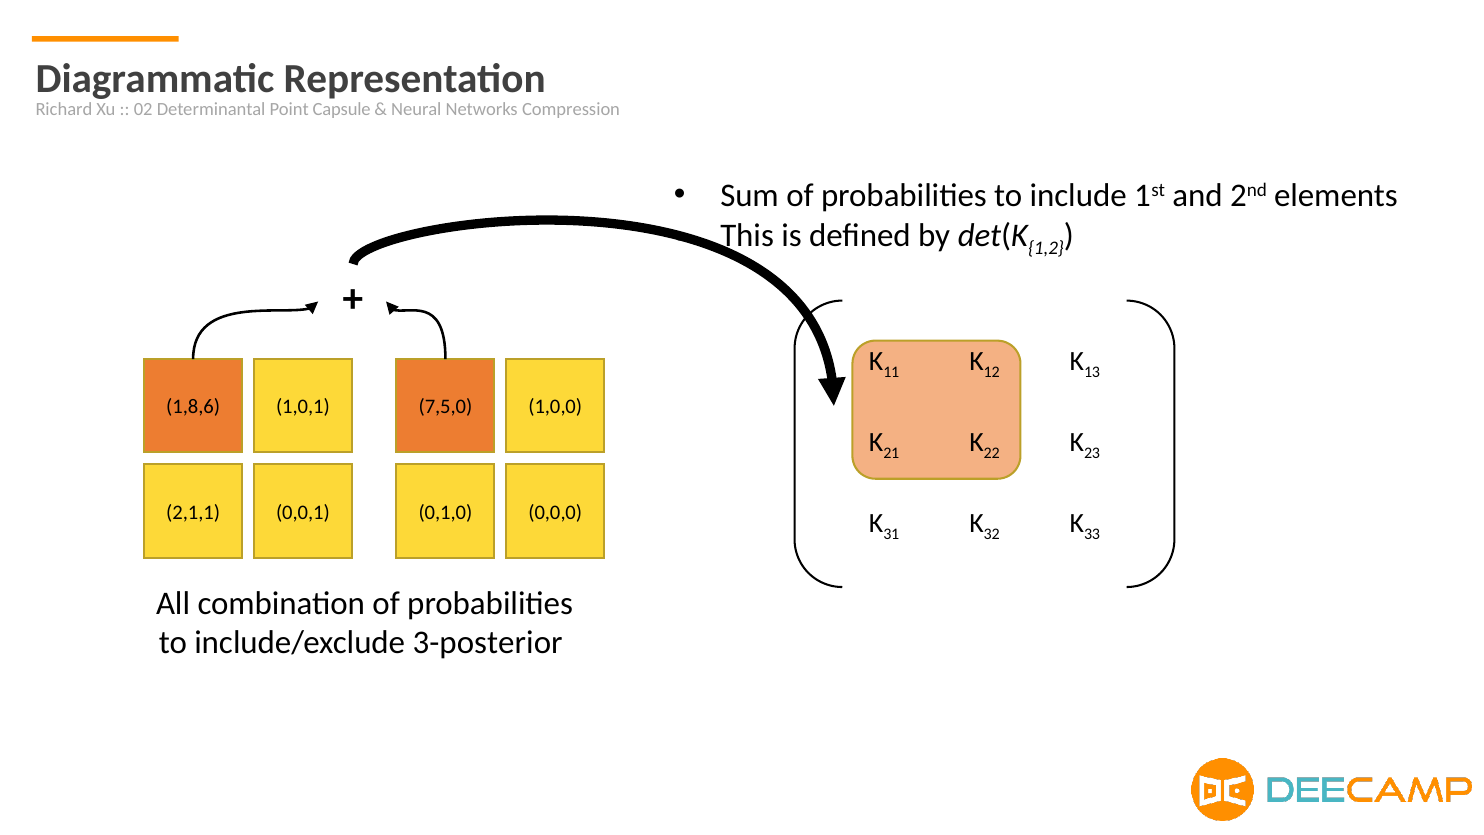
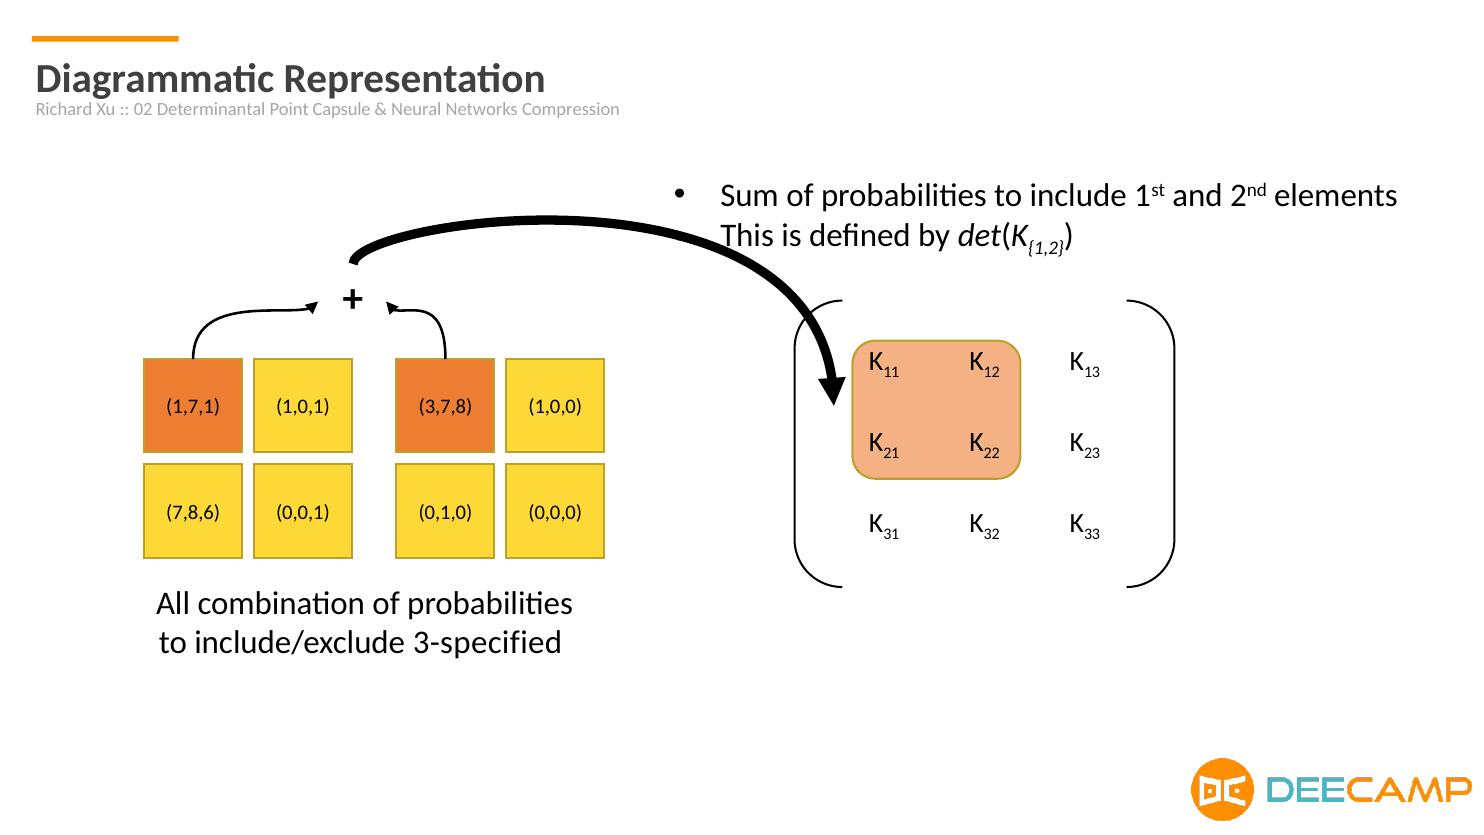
1,8,6: 1,8,6 -> 1,7,1 (193, 407)
7,5,0: 7,5,0 -> 3,7,8 (445, 407)
2,1,1: 2,1,1 -> 7,8,6 (193, 512)
3-posterior: 3-posterior -> 3-specified (487, 643)
